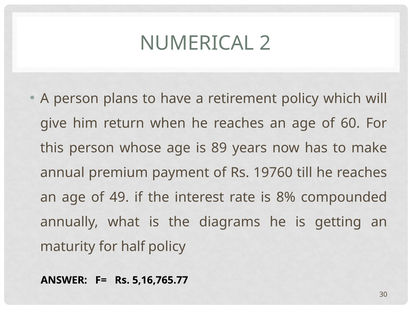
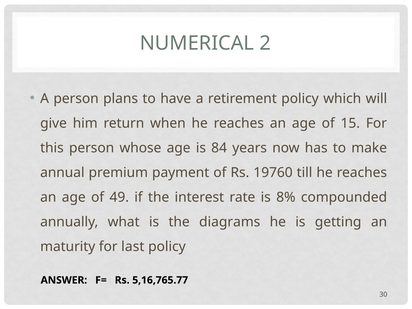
60: 60 -> 15 (350, 123)
89: 89 -> 84 (219, 148)
half: half -> last (133, 247)
